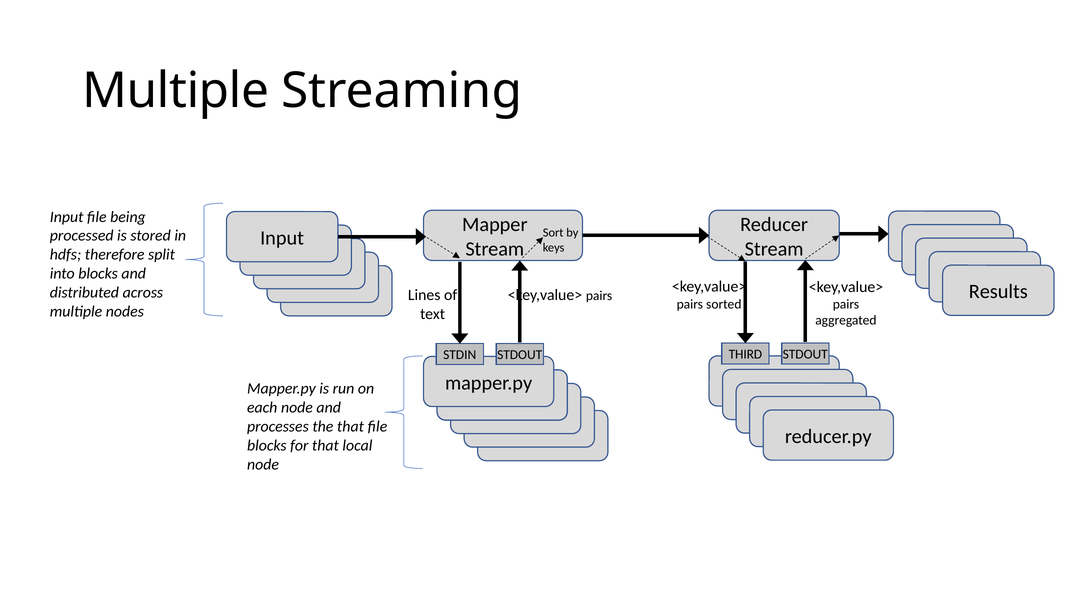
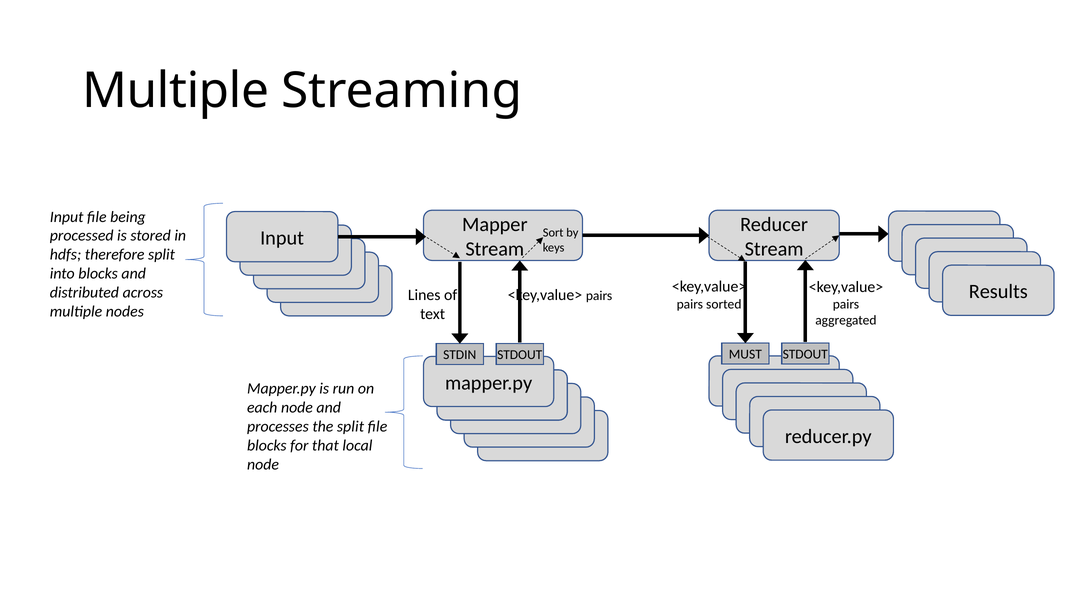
THIRD: THIRD -> MUST (745, 355)
the that: that -> split (350, 427)
